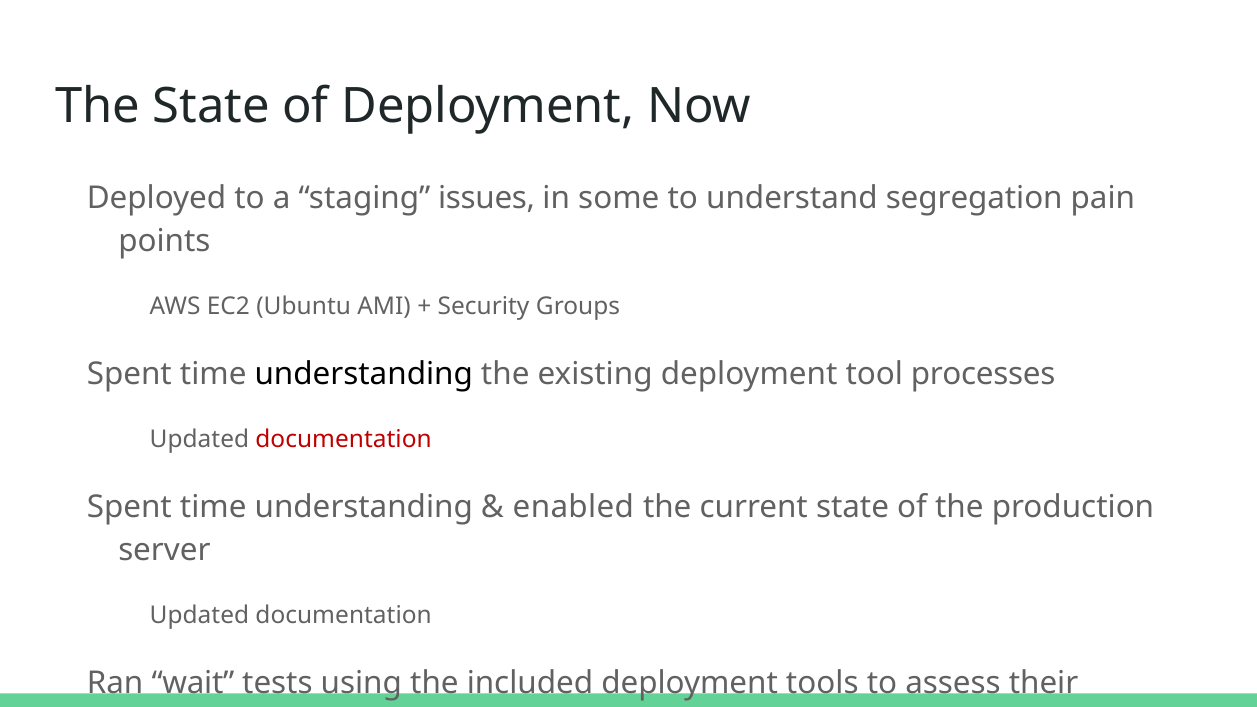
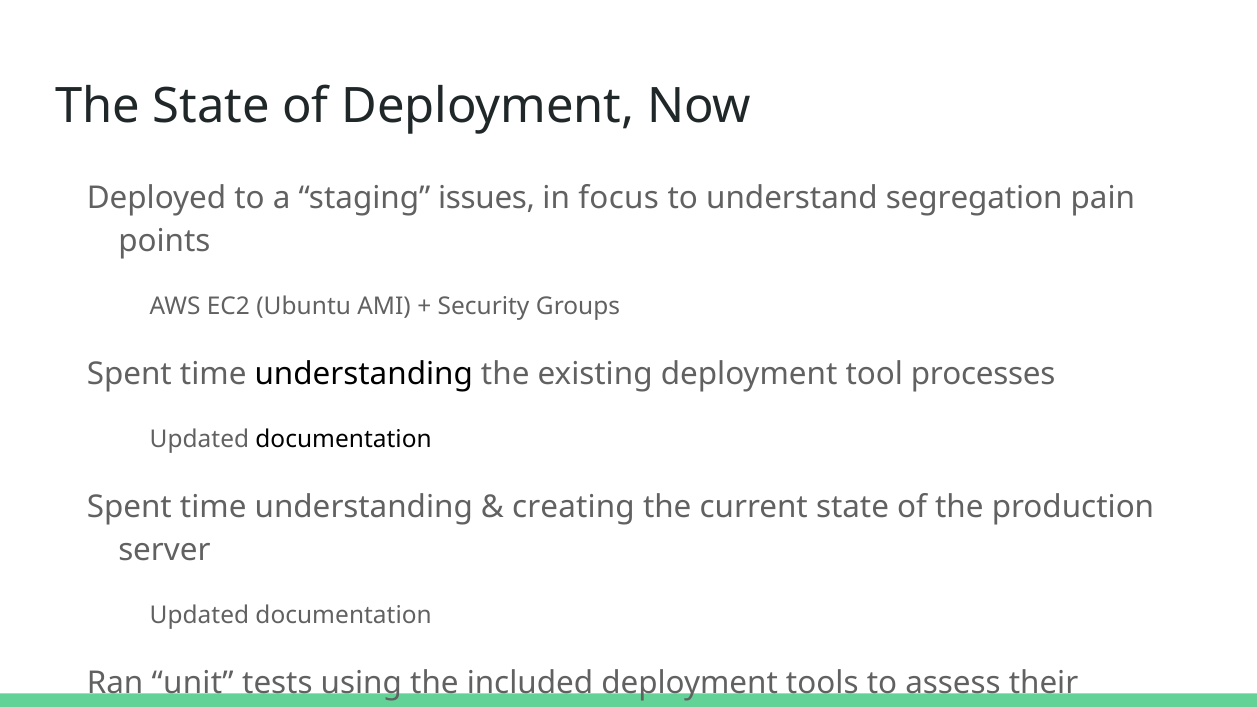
some: some -> focus (619, 198)
documentation colour: red -> black (344, 439)
enabled: enabled -> creating (573, 507)
wait: wait -> unit (193, 683)
